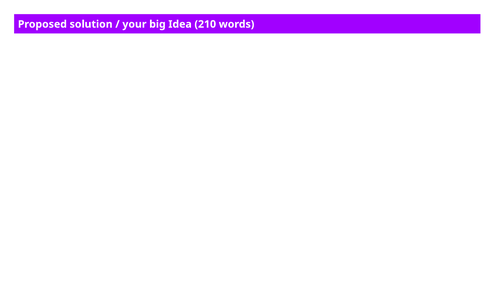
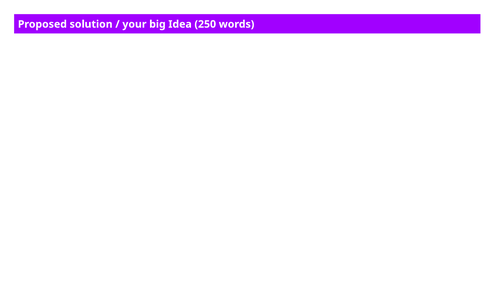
210: 210 -> 250 (205, 24)
